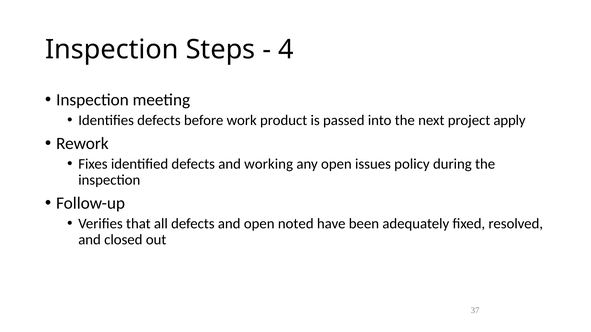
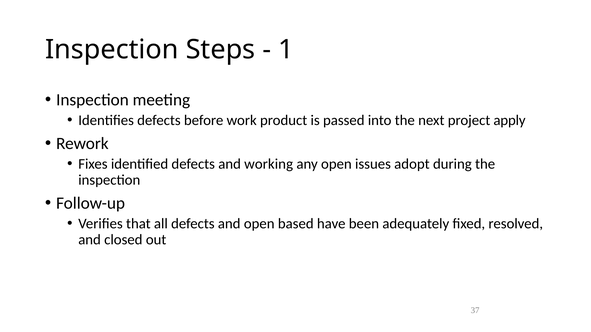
4: 4 -> 1 (286, 50)
policy: policy -> adopt (412, 164)
noted: noted -> based (296, 224)
